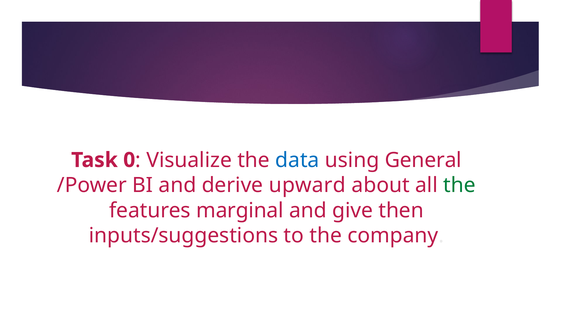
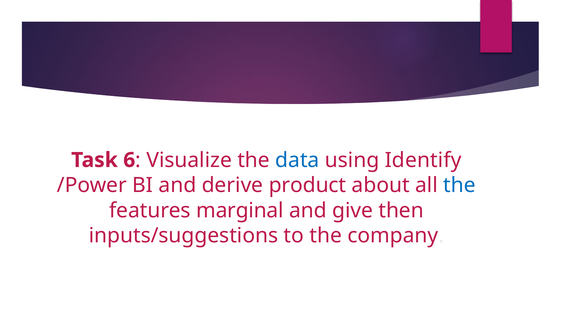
0: 0 -> 6 (129, 160)
General: General -> Identify (423, 160)
upward: upward -> product (307, 186)
the colour: green -> blue (459, 186)
